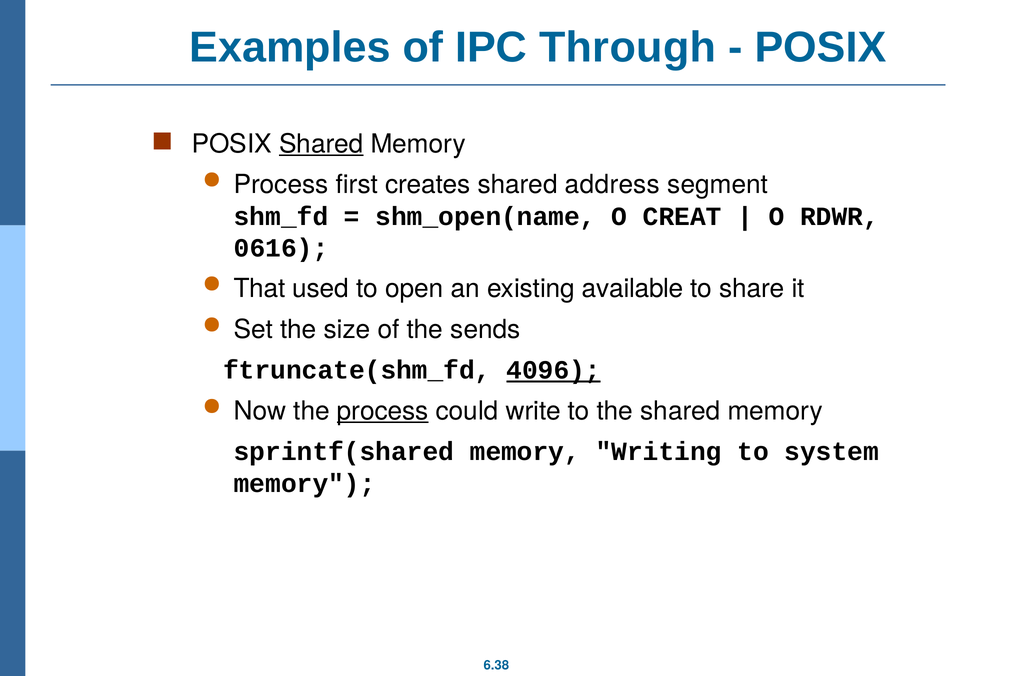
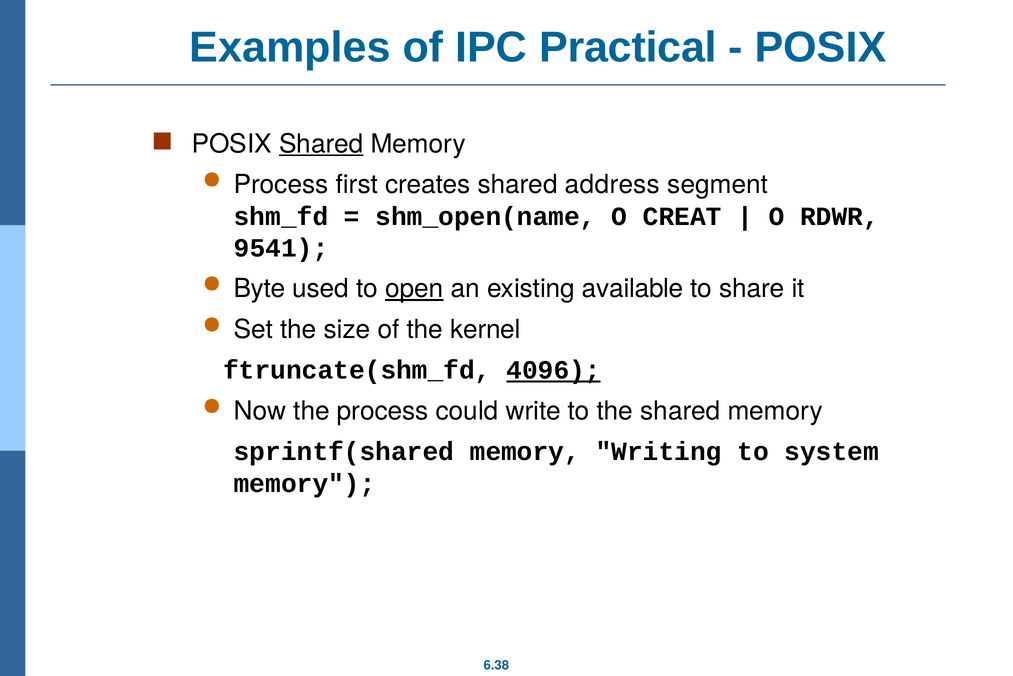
Through: Through -> Practical (628, 47)
0616: 0616 -> 9541 (281, 248)
That: That -> Byte (259, 288)
open underline: none -> present (414, 288)
sends: sends -> kernel (486, 329)
process underline: present -> none (383, 411)
